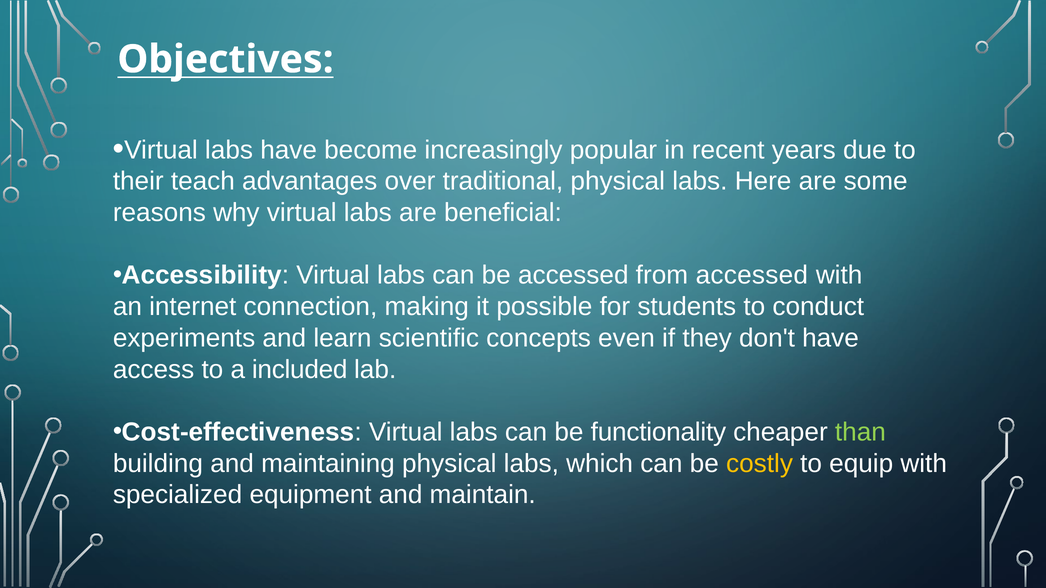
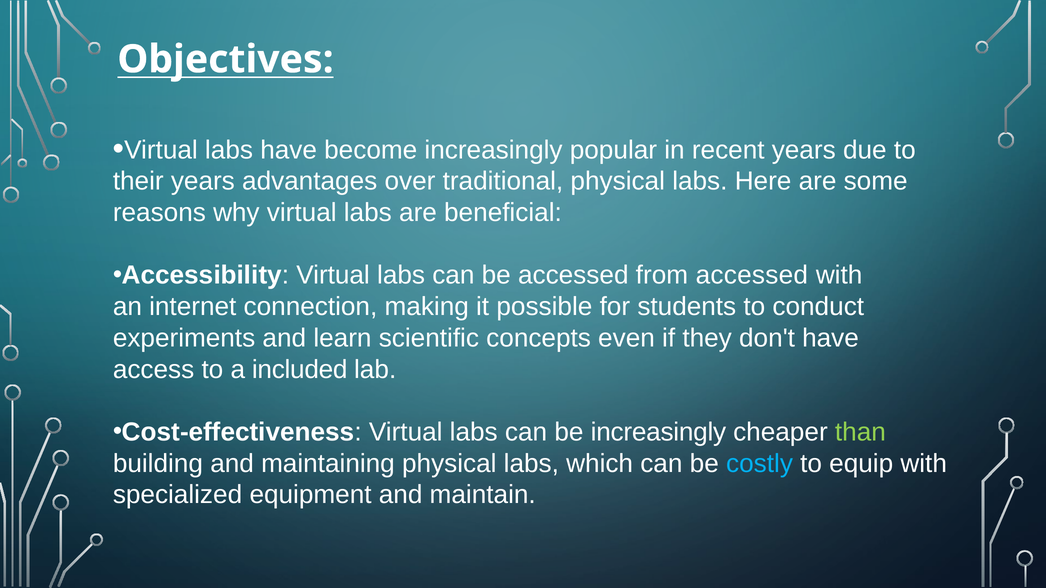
their teach: teach -> years (203, 181)
be functionality: functionality -> increasingly (658, 432)
costly colour: yellow -> light blue (760, 464)
